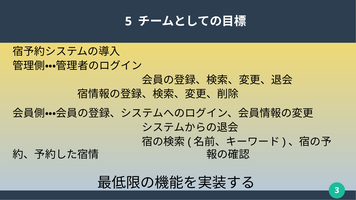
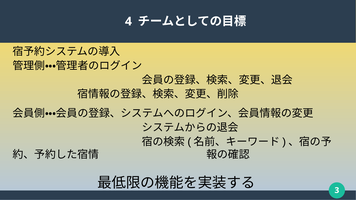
5: 5 -> 4 (128, 21)
